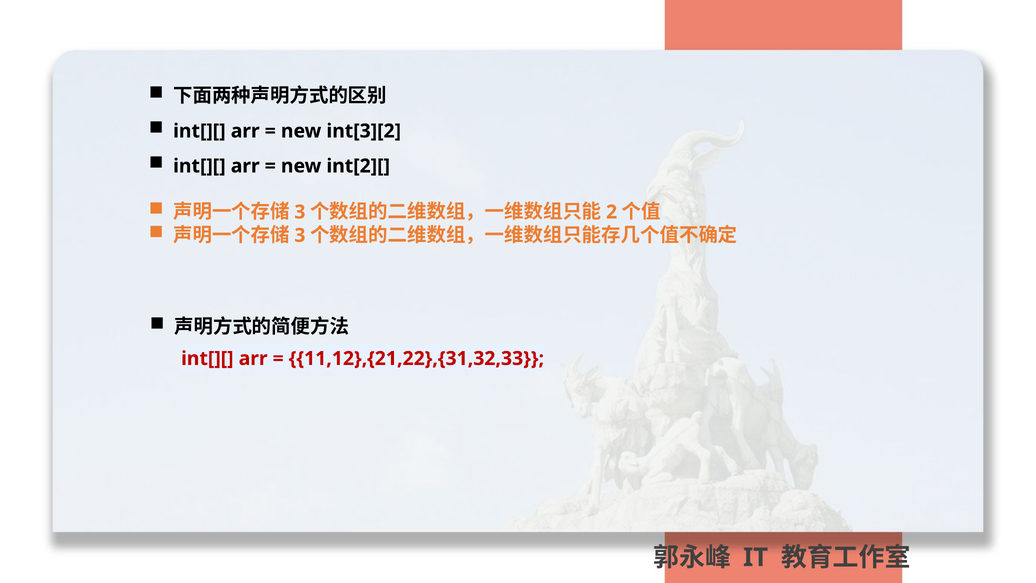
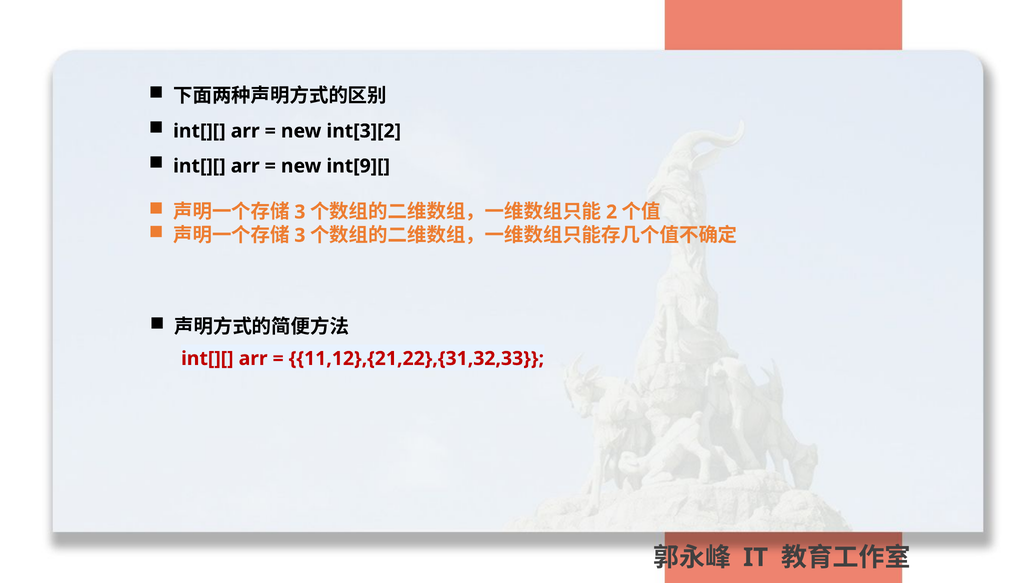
int[2][: int[2][ -> int[9][ (358, 166)
